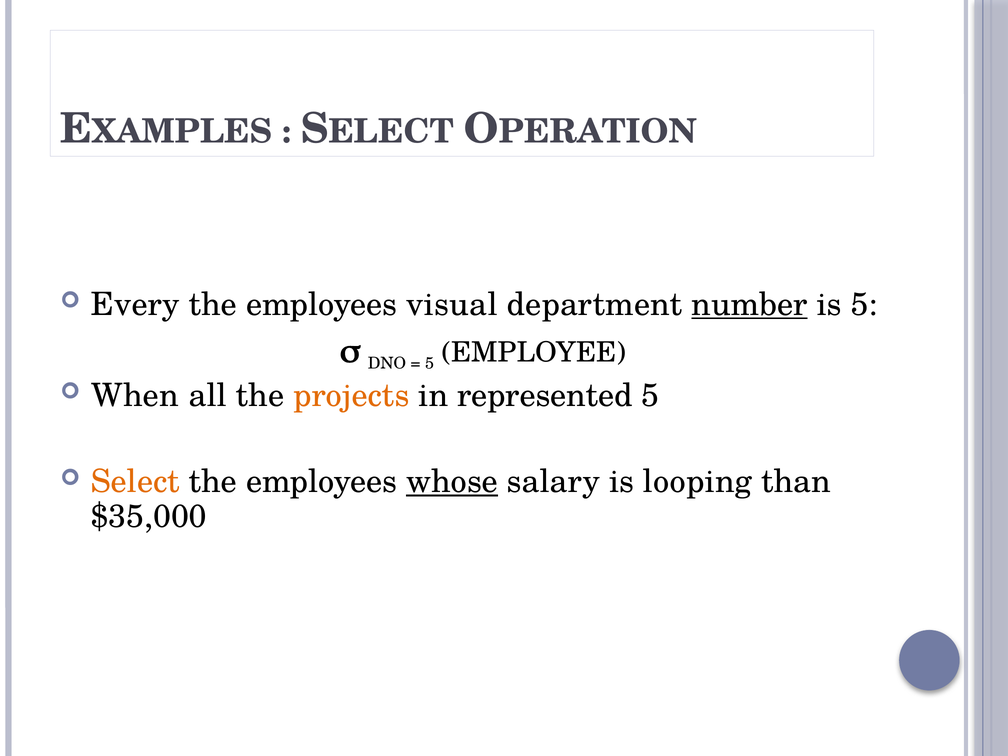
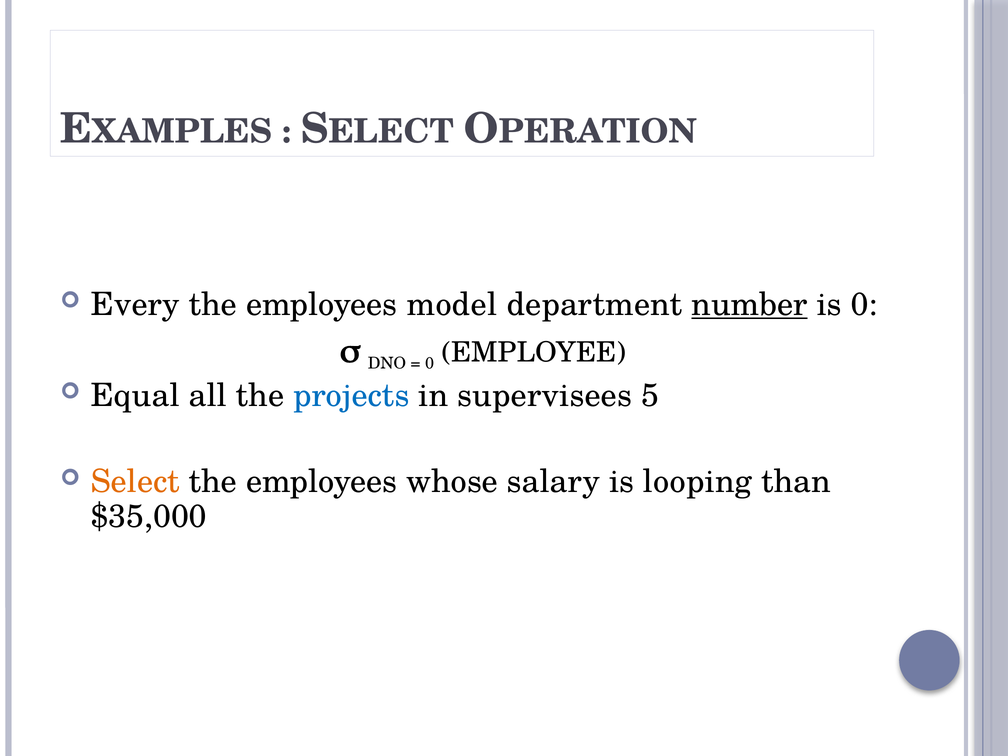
visual: visual -> model (452, 304)
is 5: 5 -> 0 (864, 304)
5: 5 -> 0 (430, 364)
When: When -> Equal (135, 395)
projects colour: orange -> blue (351, 395)
represented: represented -> supervisees (545, 395)
whose underline: present -> none (452, 482)
